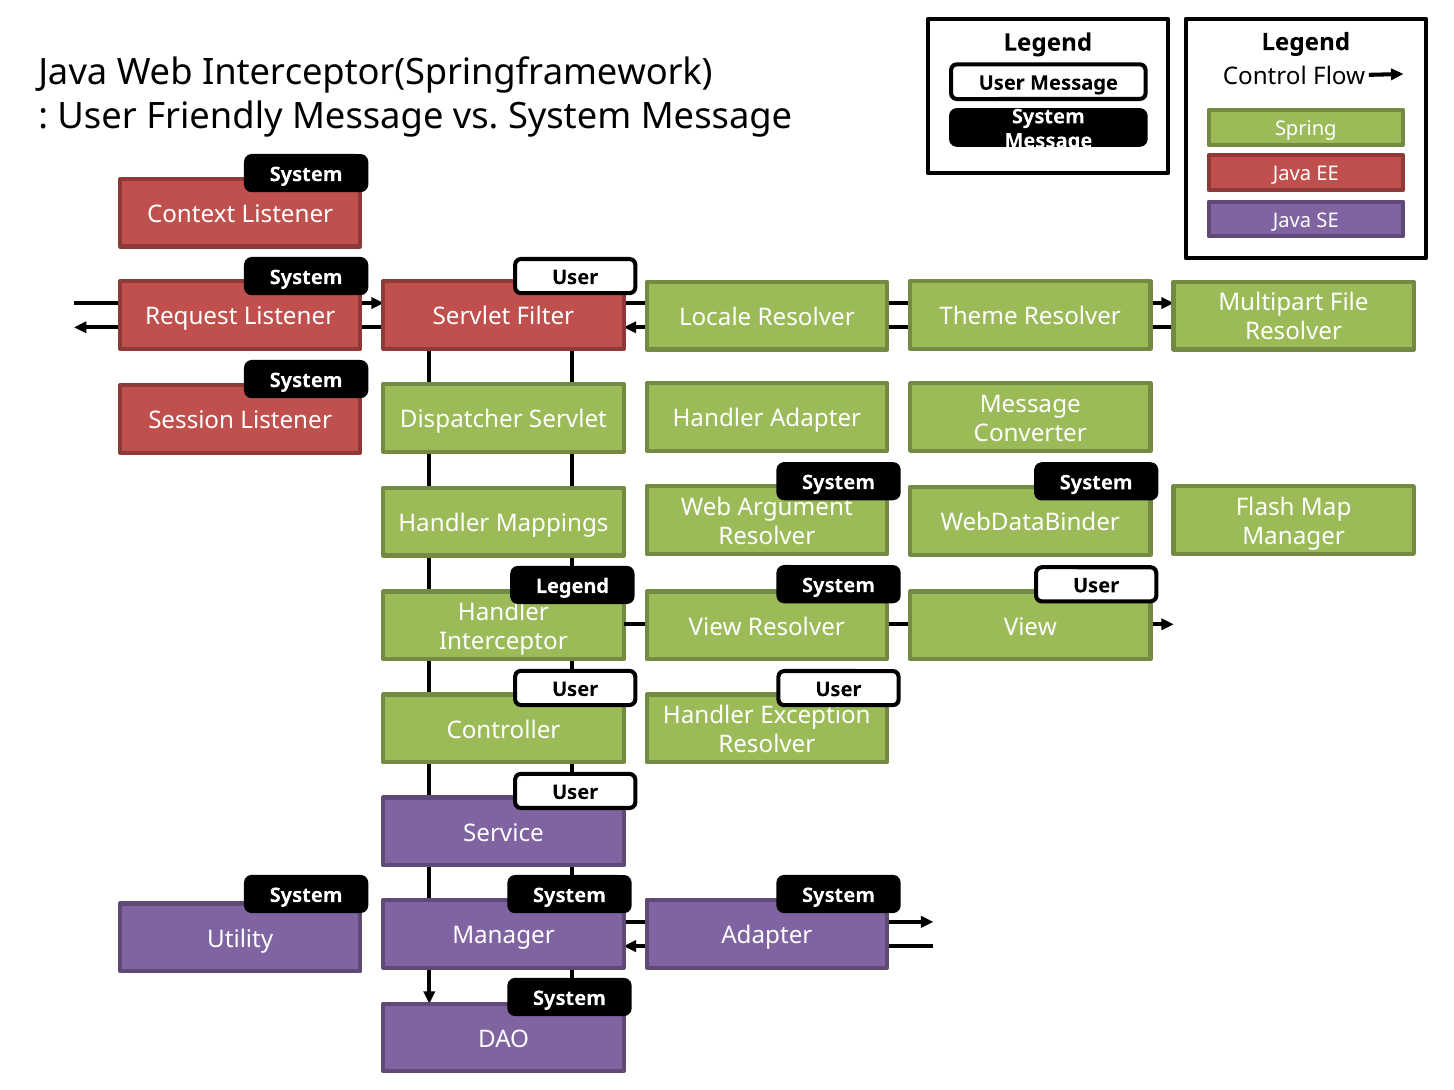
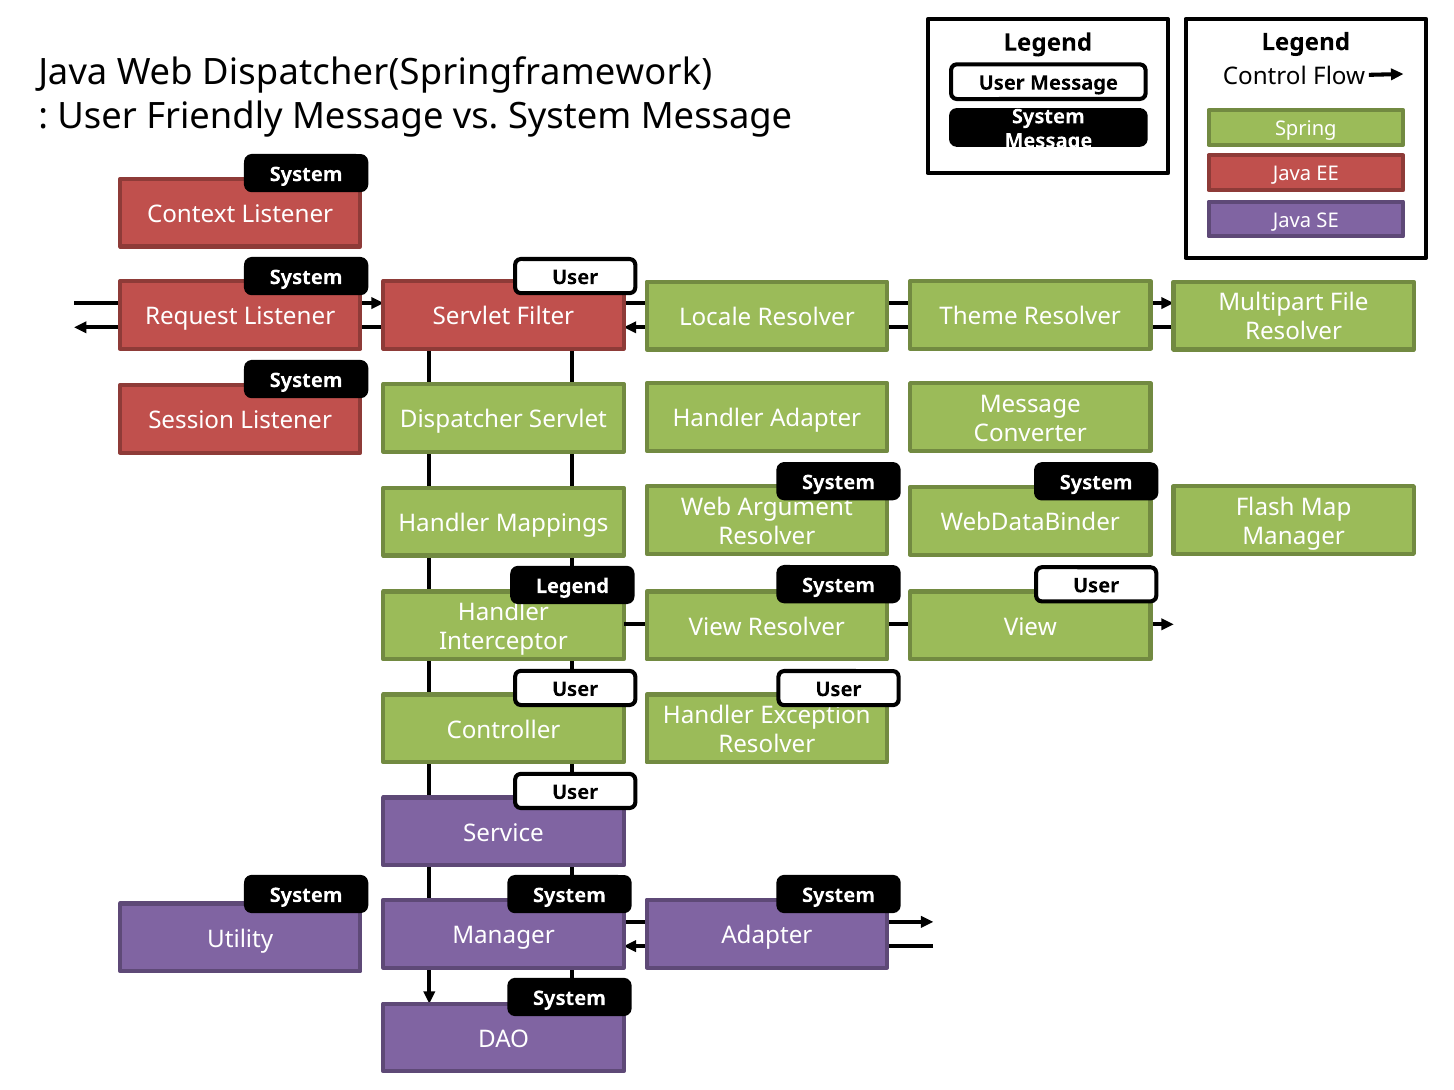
Interceptor(Springframework: Interceptor(Springframework -> Dispatcher(Springframework (457, 73)
